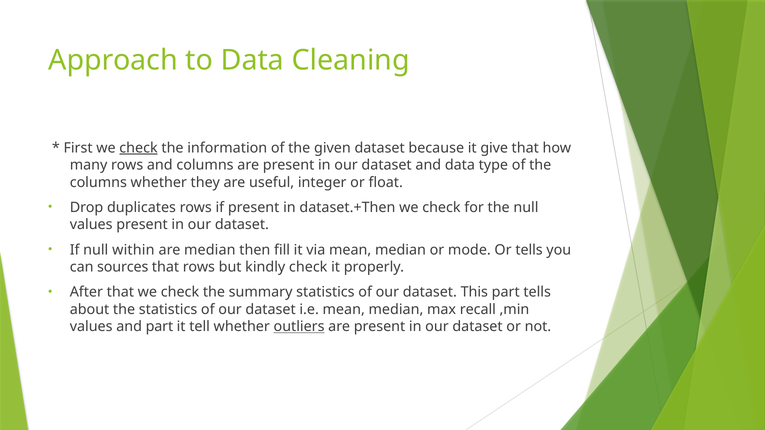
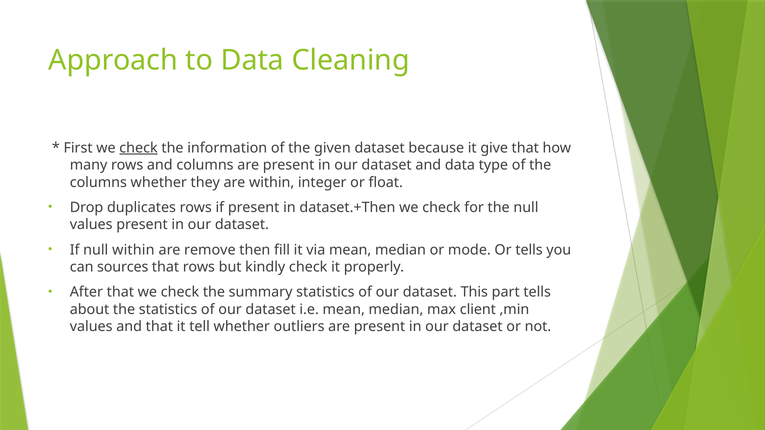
are useful: useful -> within (272, 182)
are median: median -> remove (210, 250)
recall: recall -> client (478, 310)
and part: part -> that (159, 327)
outliers underline: present -> none (299, 327)
